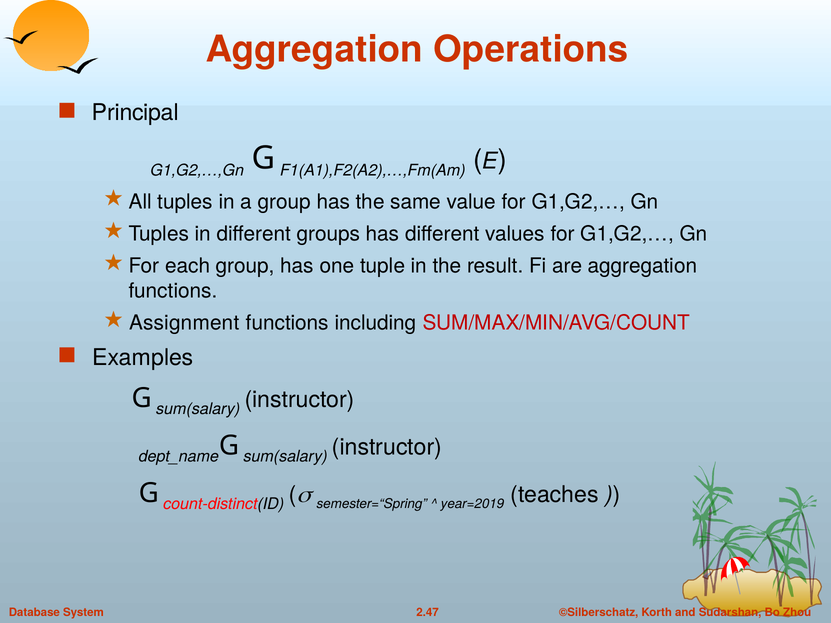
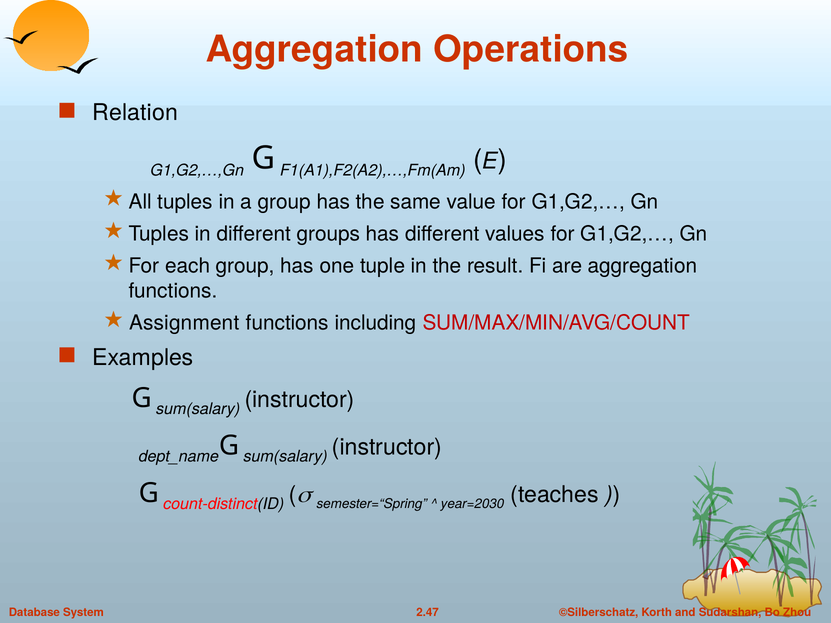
Principal: Principal -> Relation (135, 113)
year=2019: year=2019 -> year=2030 (472, 504)
